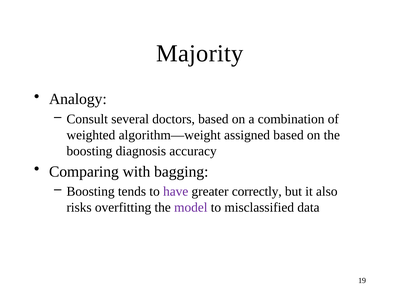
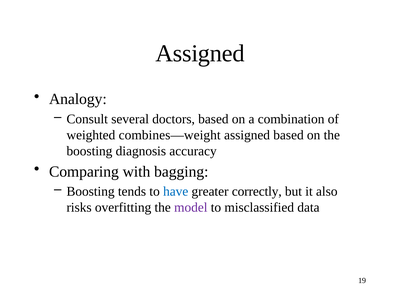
Majority: Majority -> Assigned (200, 53)
algorithm—weight: algorithm—weight -> combines—weight (170, 135)
have colour: purple -> blue (176, 191)
